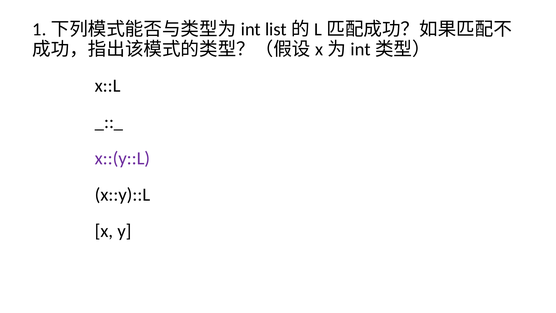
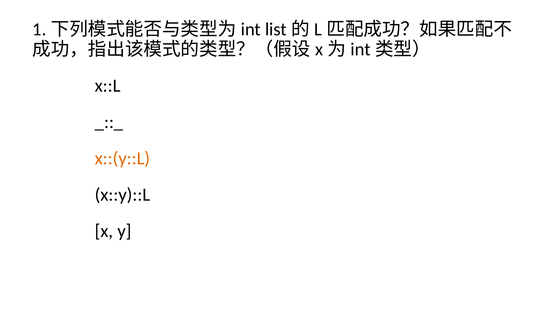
x::(y::L colour: purple -> orange (122, 158)
